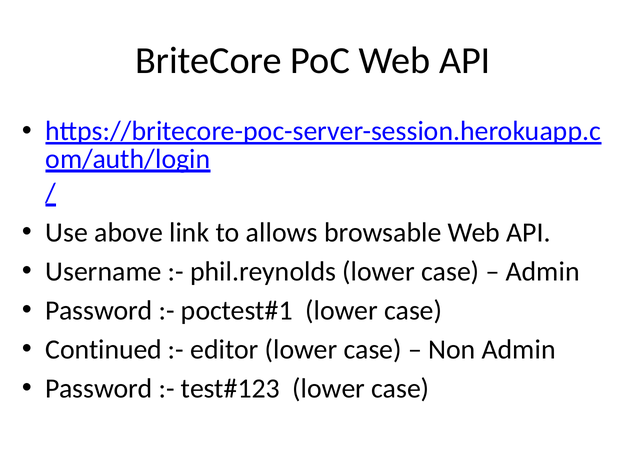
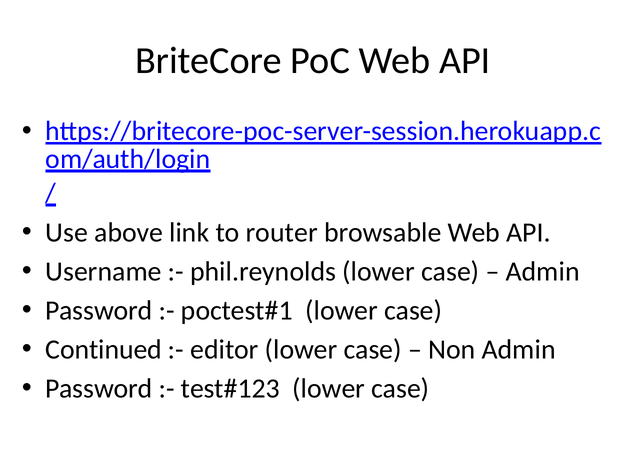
allows: allows -> router (282, 233)
